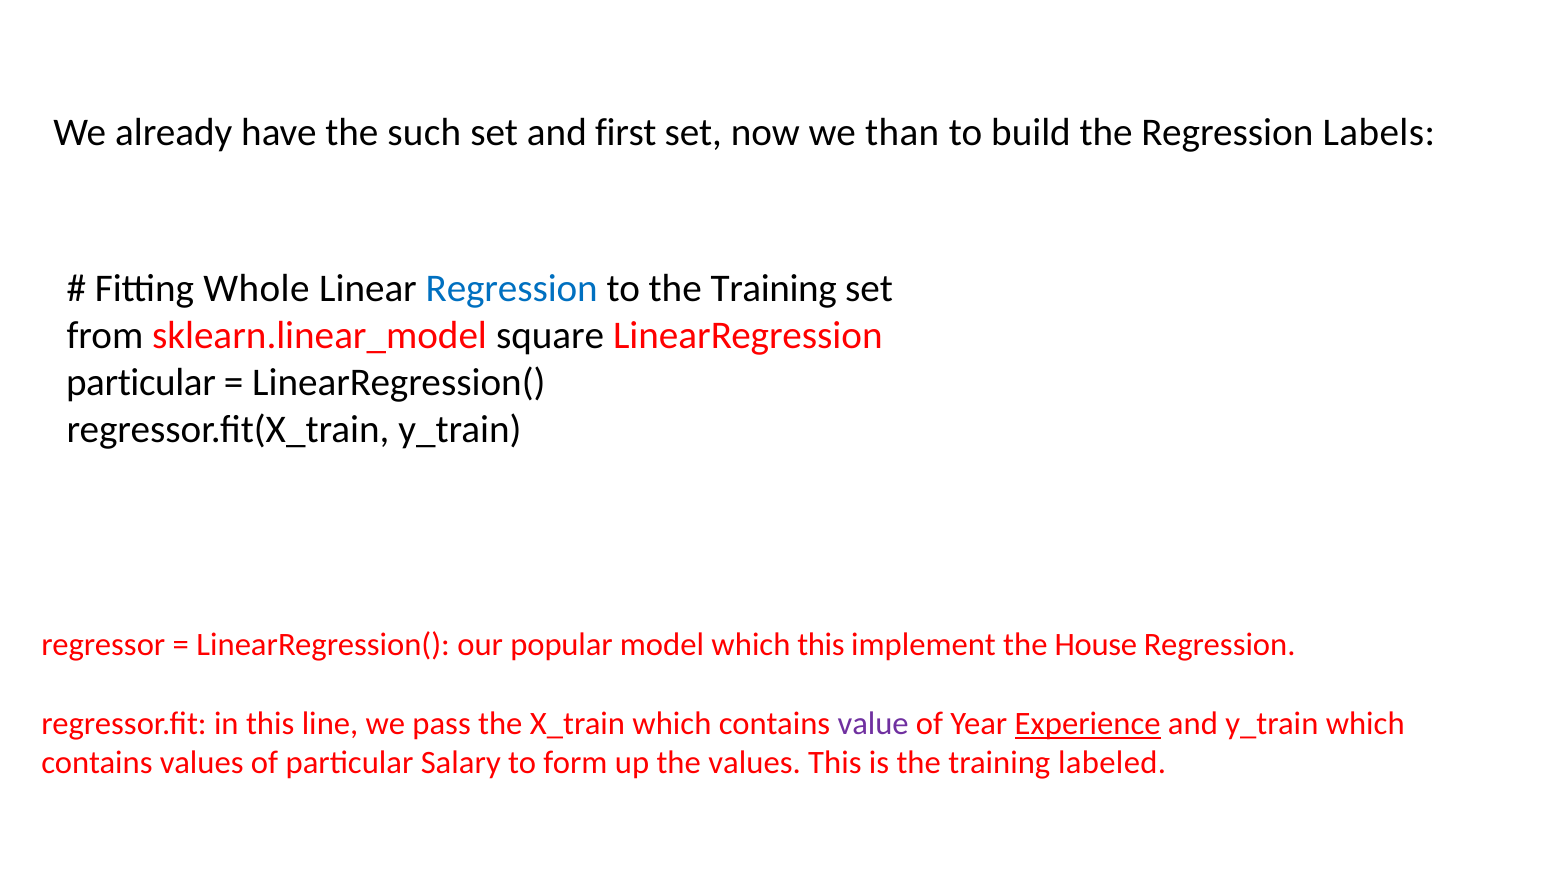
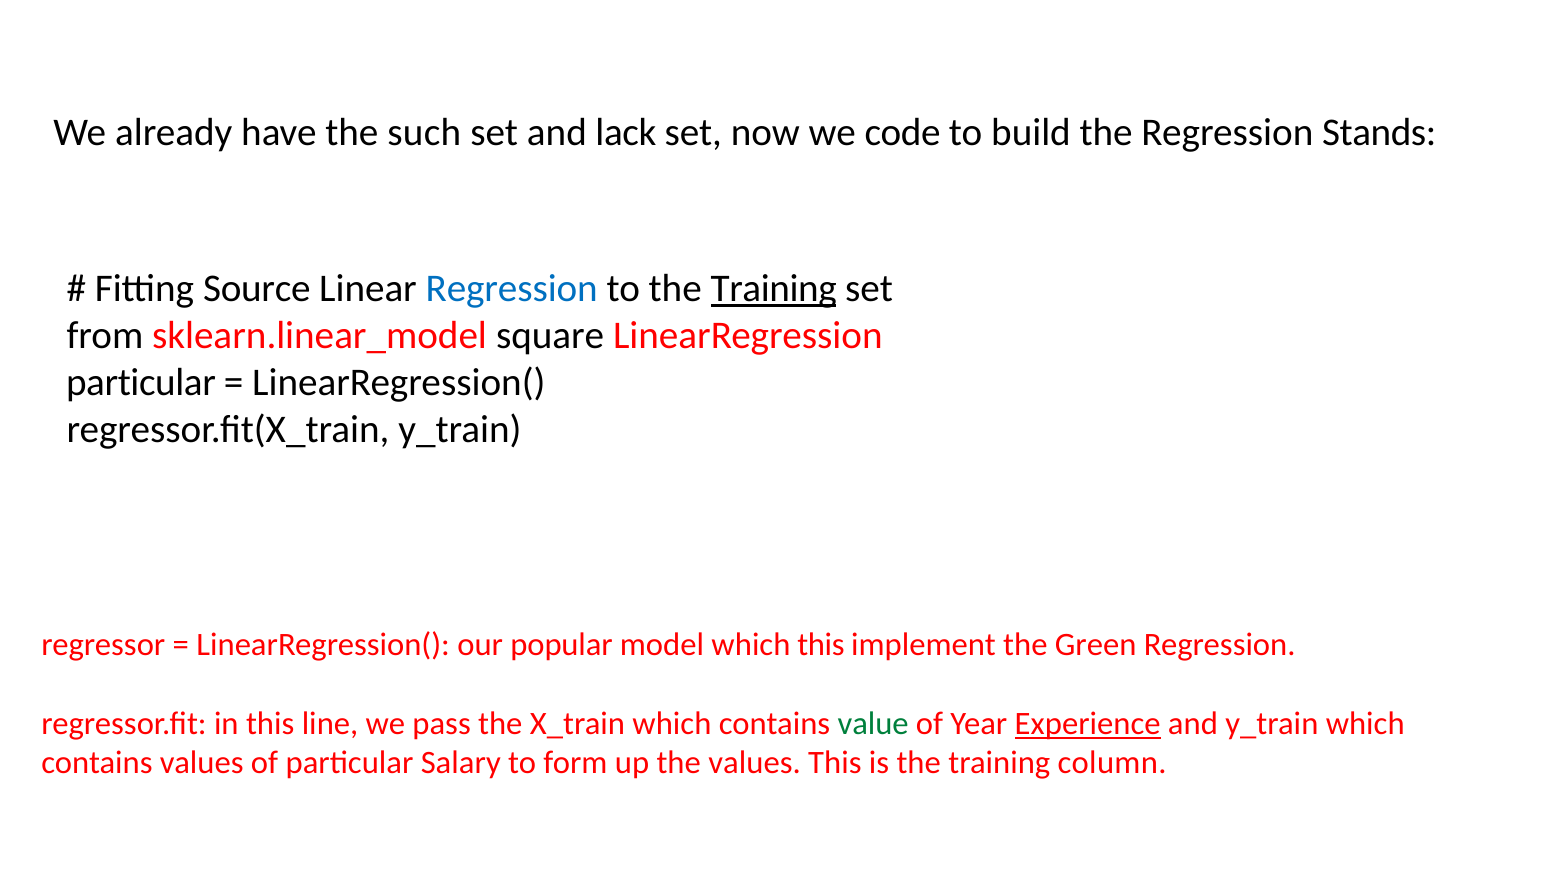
first: first -> lack (626, 132)
than: than -> code (903, 132)
Labels: Labels -> Stands (1379, 132)
Whole: Whole -> Source (257, 289)
Training underline: none -> present (774, 289)
House: House -> Green (1096, 645)
value colour: purple -> green (873, 723)
labeled: labeled -> column (1112, 763)
